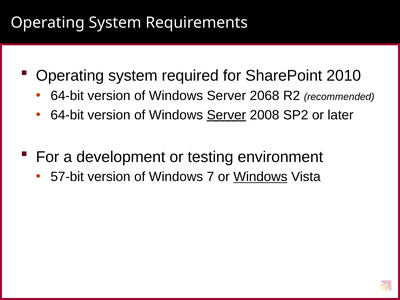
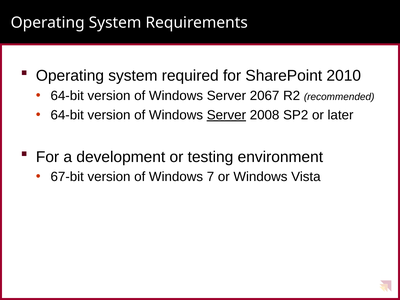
2068: 2068 -> 2067 (265, 96)
57-bit: 57-bit -> 67-bit (67, 177)
Windows underline: present -> none (260, 177)
